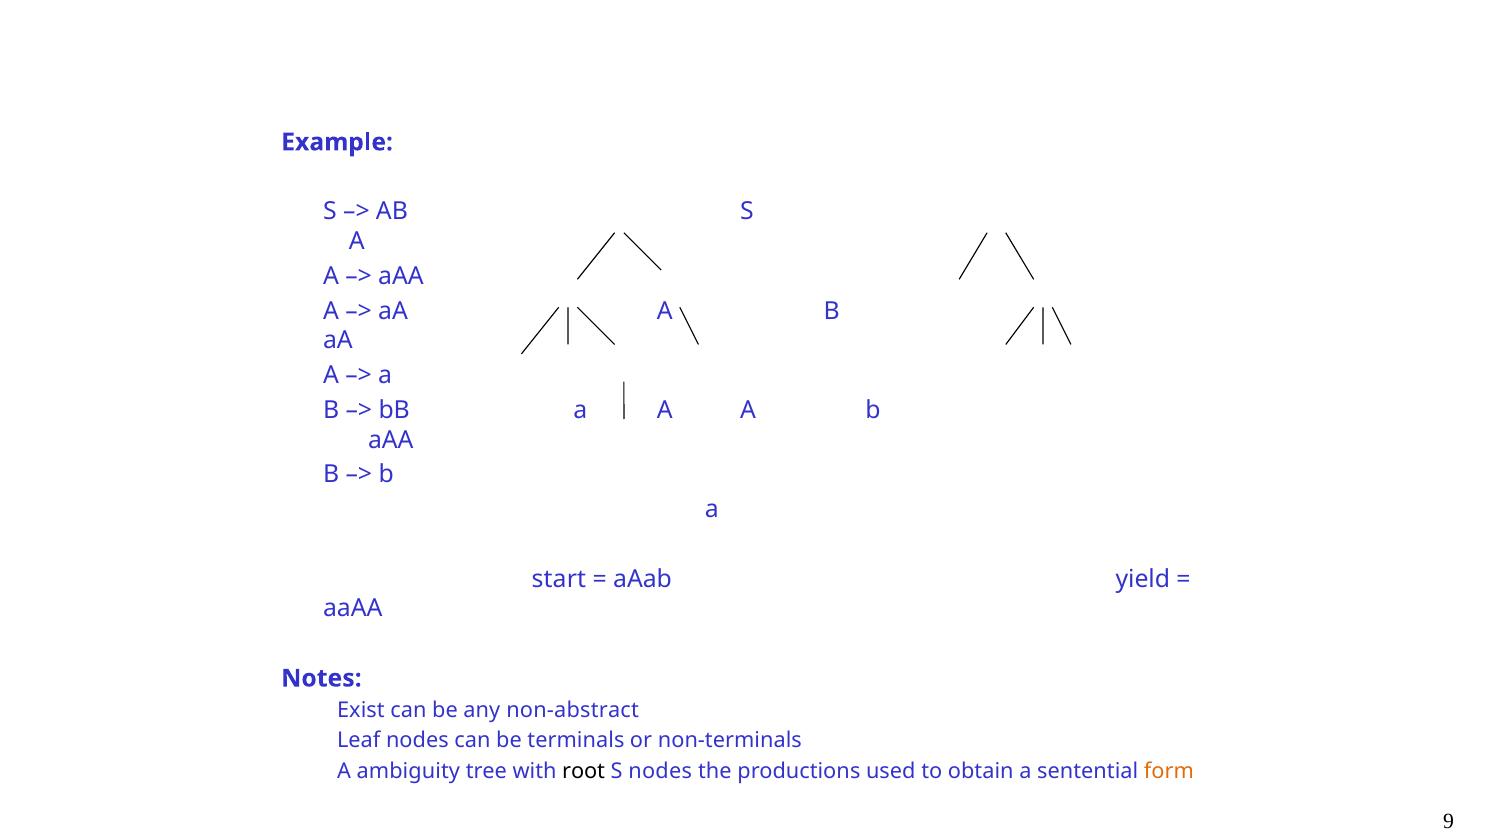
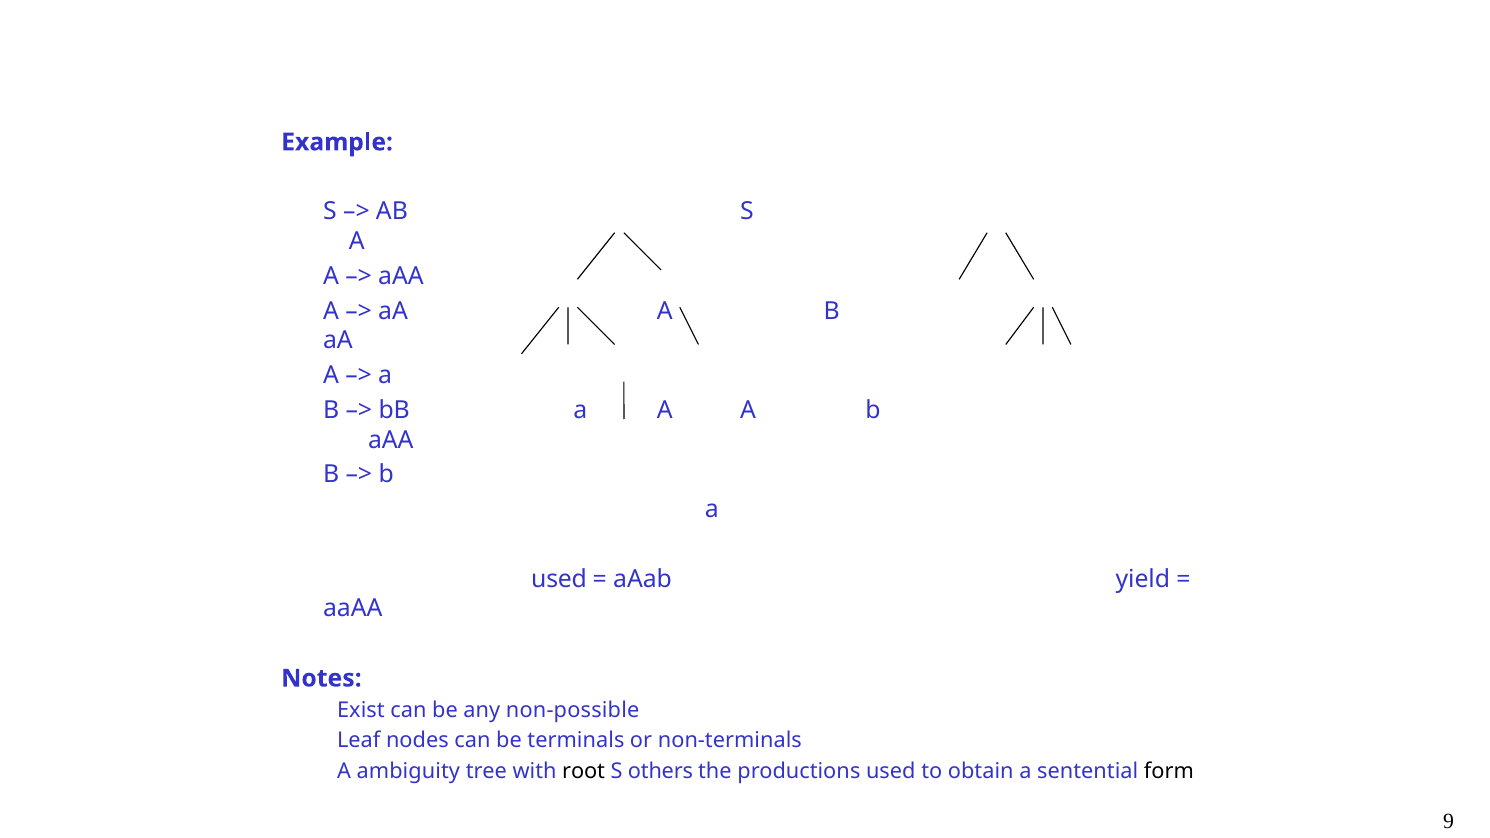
start: start -> used (559, 579)
non-abstract: non-abstract -> non-possible (573, 710)
S nodes: nodes -> others (660, 771)
form colour: orange -> black (1169, 771)
